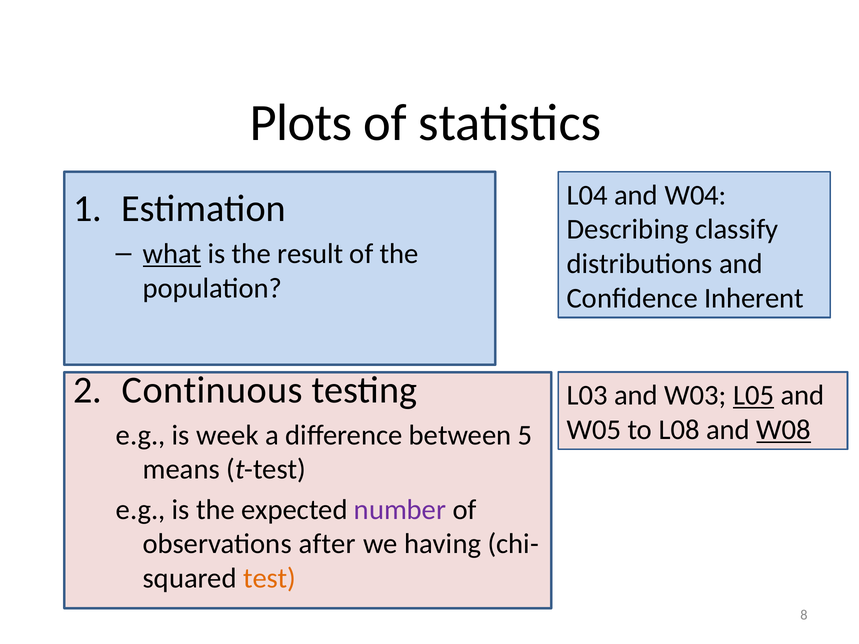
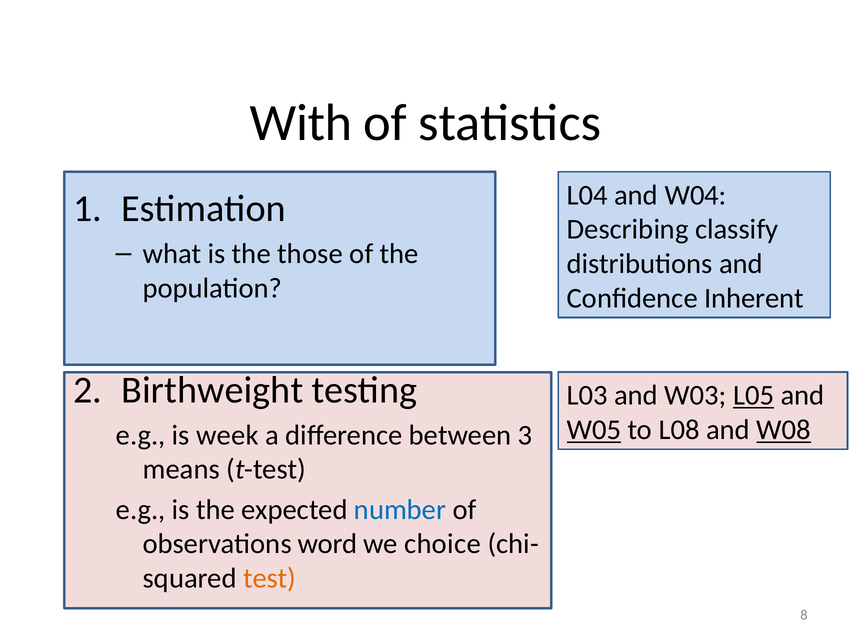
Plots: Plots -> With (301, 123)
what underline: present -> none (172, 254)
result: result -> those (310, 254)
Continuous: Continuous -> Birthweight (212, 390)
W05 underline: none -> present (594, 430)
5: 5 -> 3 (525, 435)
number colour: purple -> blue (400, 510)
after: after -> word (328, 544)
having: having -> choice (443, 544)
